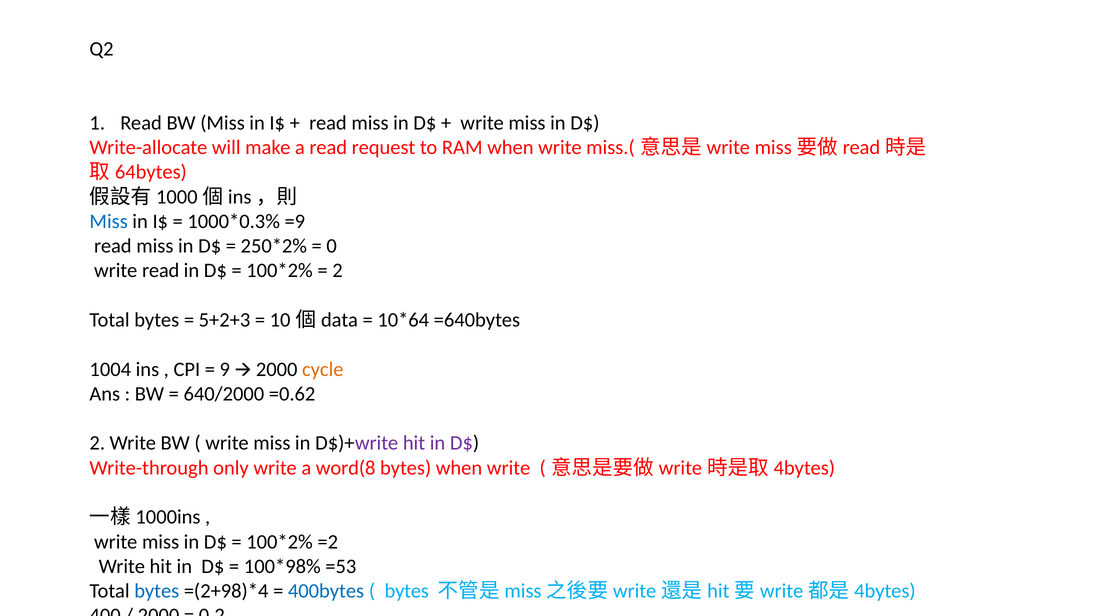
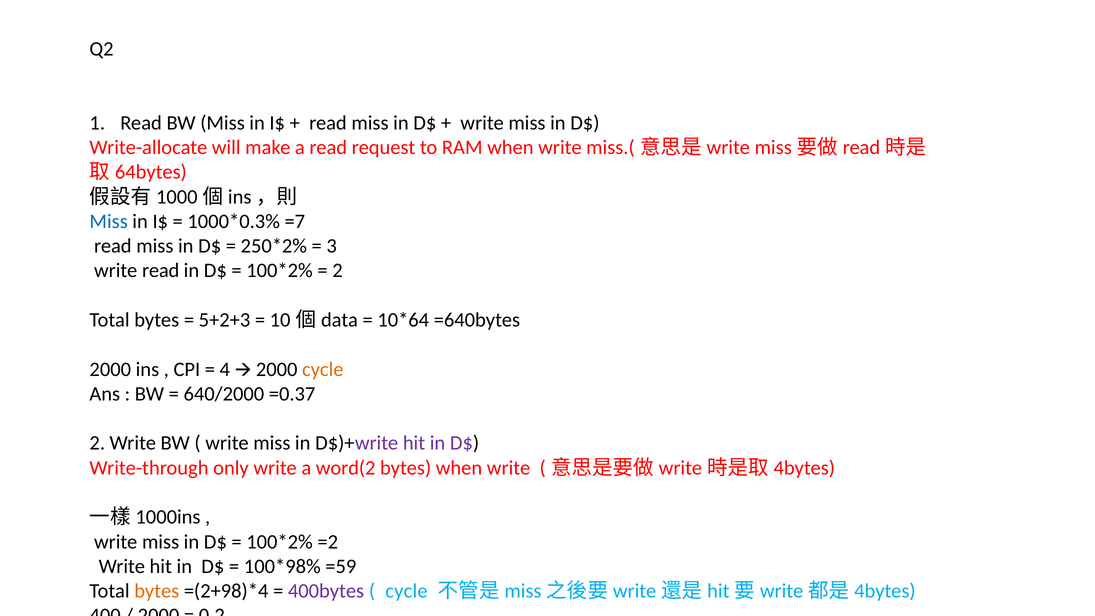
=9: =9 -> =7 (295, 221)
0: 0 -> 3 (332, 246)
1004: 1004 -> 2000 (110, 369)
9: 9 -> 4 (225, 369)
=0.62: =0.62 -> =0.37 (292, 394)
word(8: word(8 -> word(2 (346, 468)
=53: =53 -> =59 (341, 566)
bytes colour: blue -> orange (157, 591)
400bytes colour: blue -> purple (326, 591)
bytes: bytes -> cycle (407, 591)
